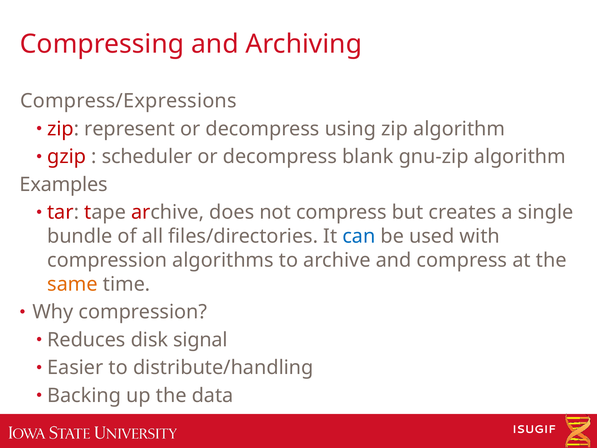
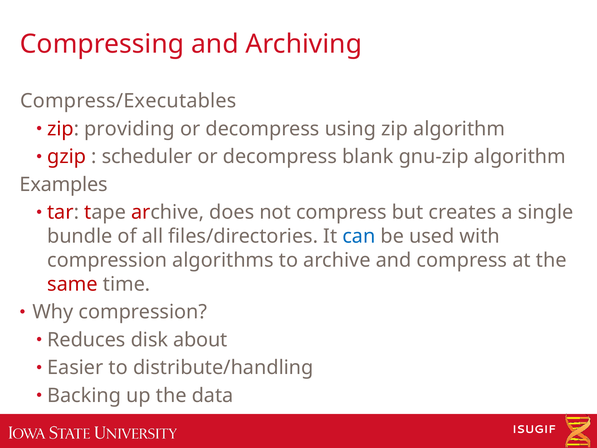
Compress/Expressions: Compress/Expressions -> Compress/Executables (128, 101)
represent: represent -> providing (129, 129)
same colour: orange -> red (72, 284)
signal: signal -> about (200, 340)
